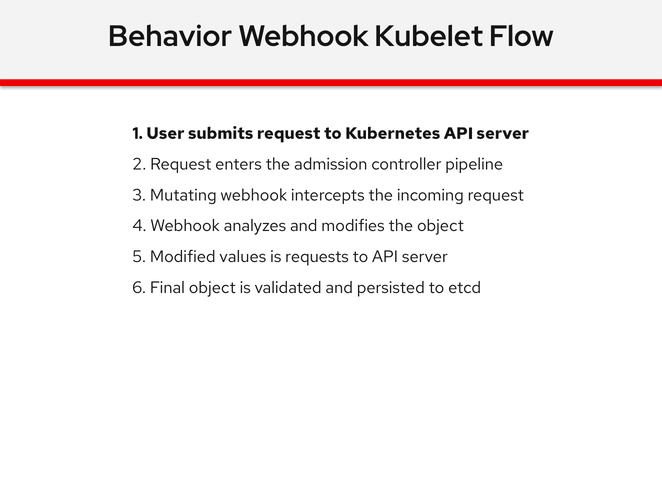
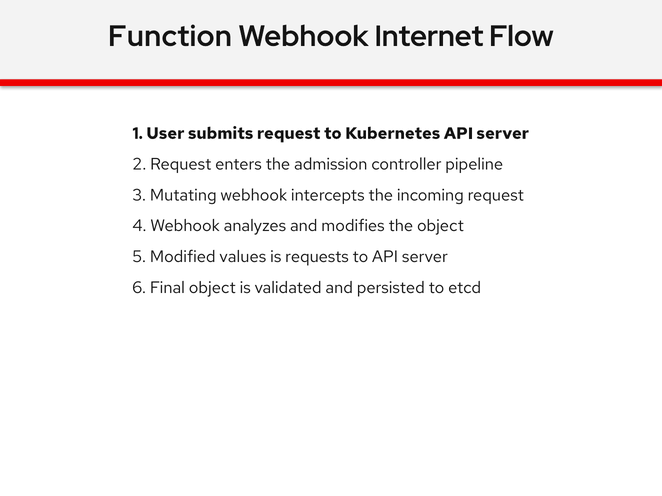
Behavior: Behavior -> Function (170, 36)
Kubelet: Kubelet -> Internet (429, 36)
